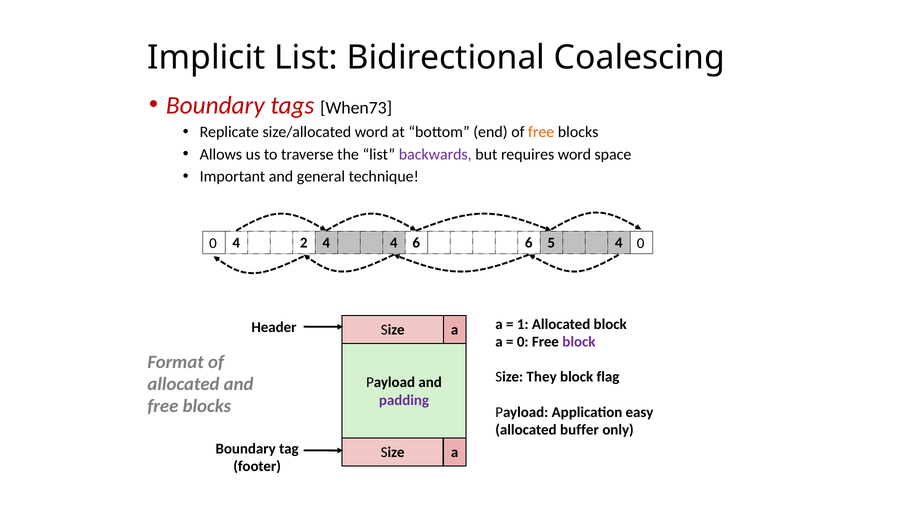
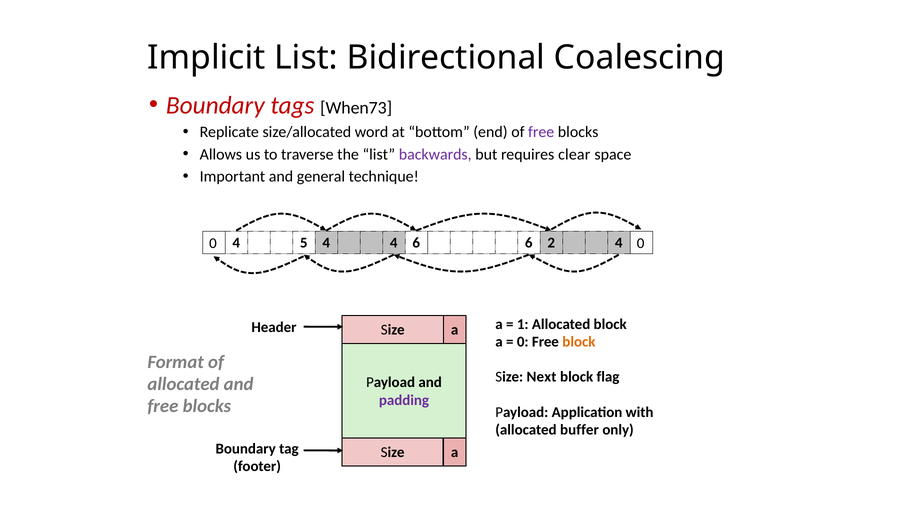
free colour: orange -> purple (541, 132)
requires word: word -> clear (574, 154)
2: 2 -> 5 (304, 243)
5: 5 -> 2 (551, 243)
block colour: purple -> orange (579, 342)
They: They -> Next (542, 377)
easy: easy -> with (640, 412)
